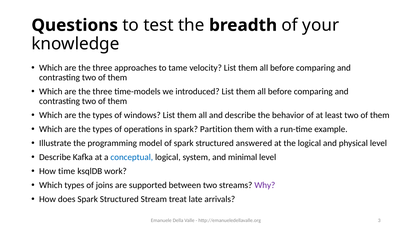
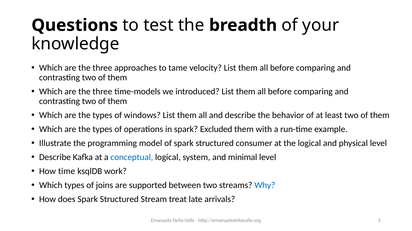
Partition: Partition -> Excluded (216, 130)
answered: answered -> consumer (254, 144)
Why colour: purple -> blue (265, 186)
